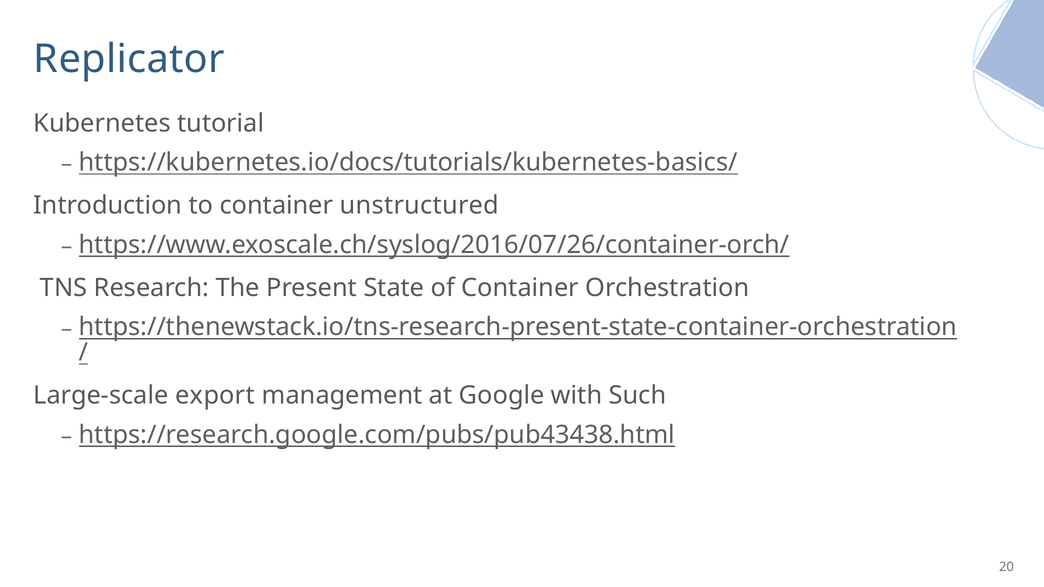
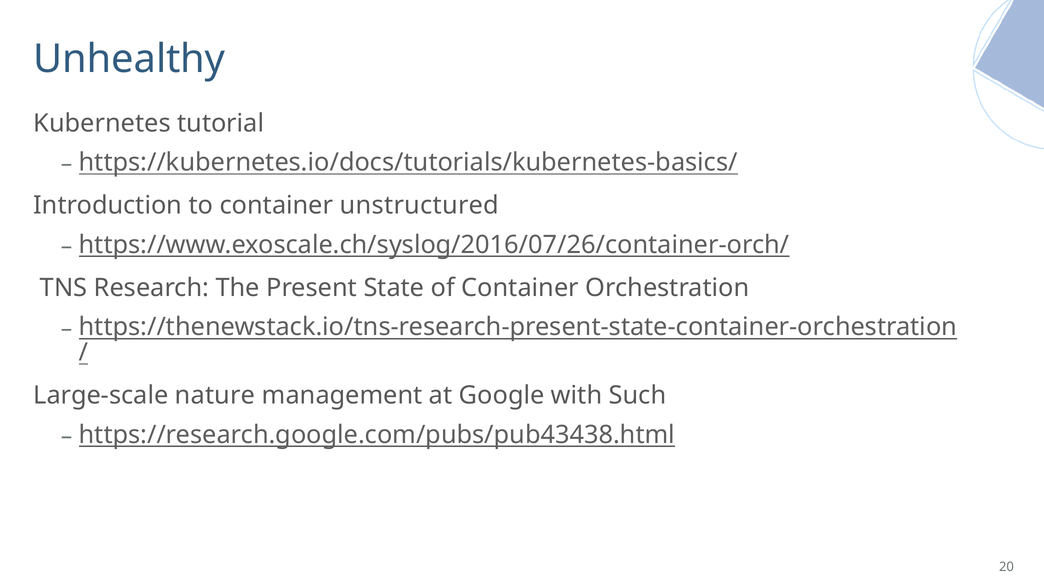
Replicator: Replicator -> Unhealthy (129, 59)
export: export -> nature (215, 396)
